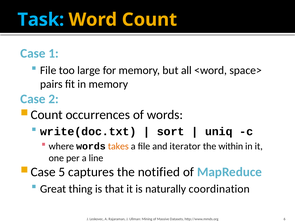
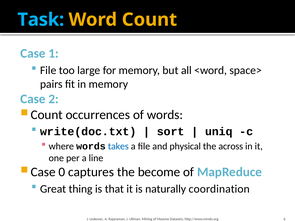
takes colour: orange -> blue (118, 146)
iterator: iterator -> physical (185, 146)
within: within -> across (231, 146)
5: 5 -> 0 (62, 172)
notified: notified -> become (159, 172)
